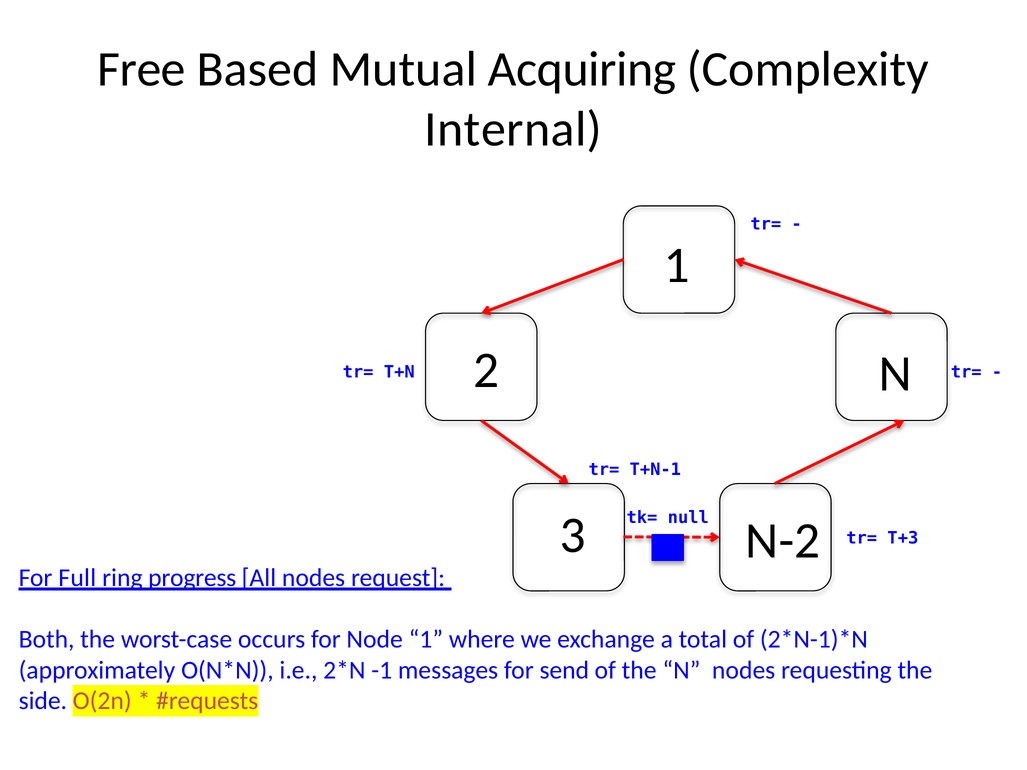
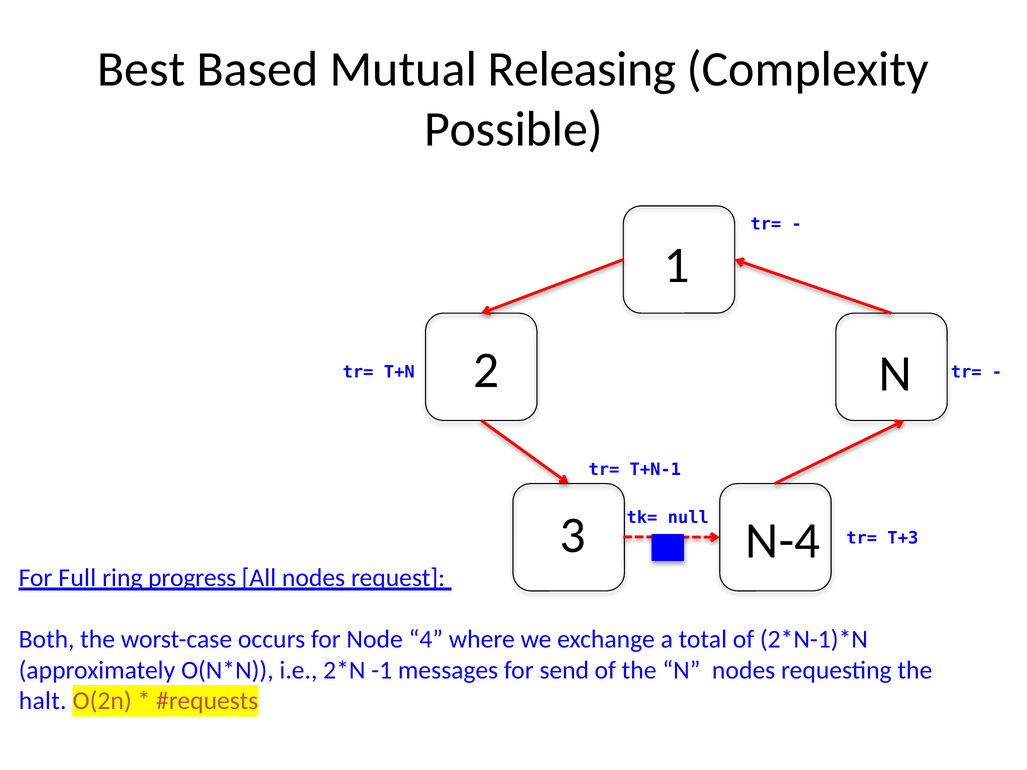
Free: Free -> Best (141, 69)
Acquiring: Acquiring -> Releasing (582, 69)
Internal: Internal -> Possible (514, 129)
N-2: N-2 -> N-4 (783, 541)
Node 1: 1 -> 4 (426, 640)
side: side -> halt (43, 701)
